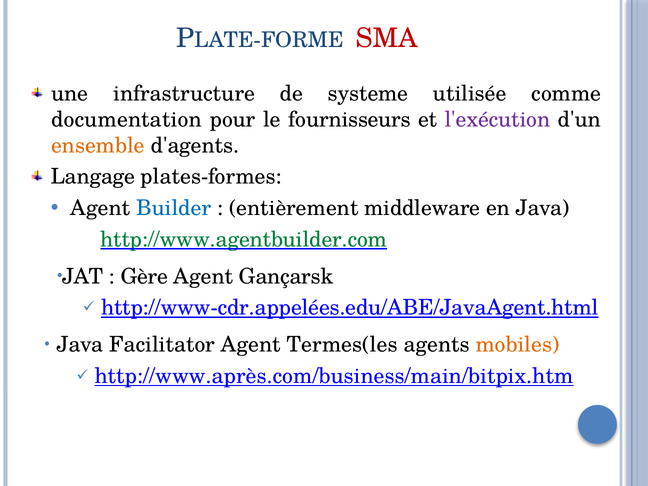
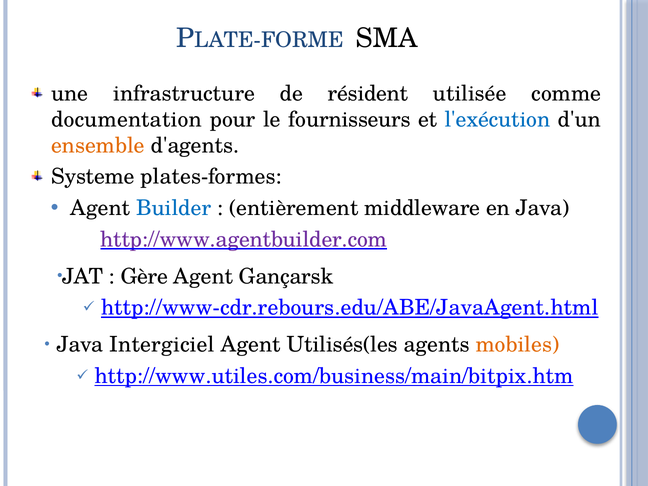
SMA colour: red -> black (387, 38)
systeme: systeme -> résident (368, 94)
l'exécution colour: purple -> blue (498, 120)
Langage: Langage -> Systeme (93, 177)
http://www.agentbuilder.com colour: green -> purple (244, 239)
http://www-cdr.appelées.edu/ABE/JavaAgent.html: http://www-cdr.appelées.edu/ABE/JavaAgent.html -> http://www-cdr.rebours.edu/ABE/JavaAgent.html (350, 308)
Facilitator: Facilitator -> Intergiciel (162, 345)
Termes(les: Termes(les -> Utilisés(les (342, 345)
http://www.après.com/business/main/bitpix.htm: http://www.après.com/business/main/bitpix.htm -> http://www.utiles.com/business/main/bitpix.htm (334, 376)
